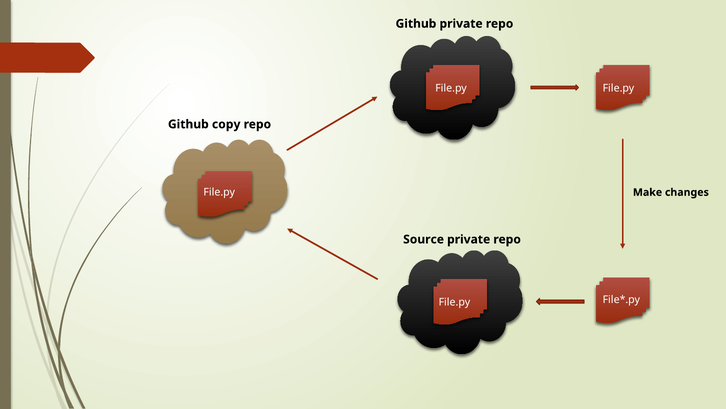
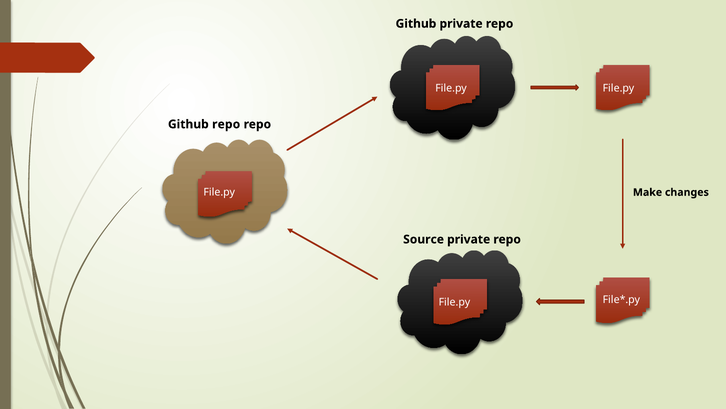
Github copy: copy -> repo (226, 124)
